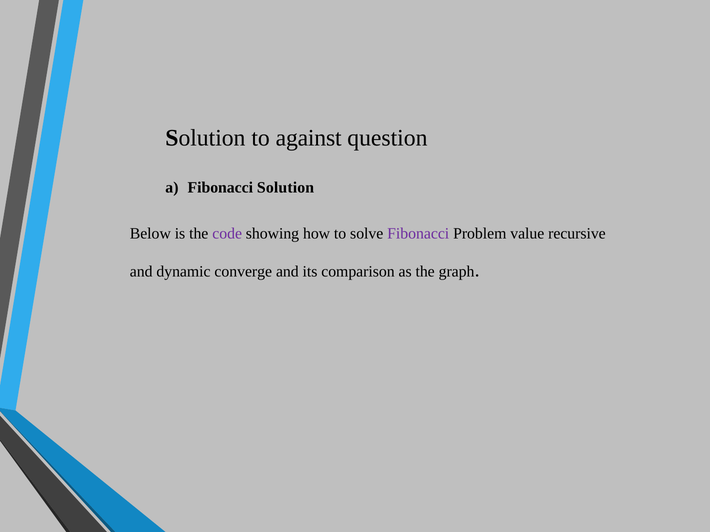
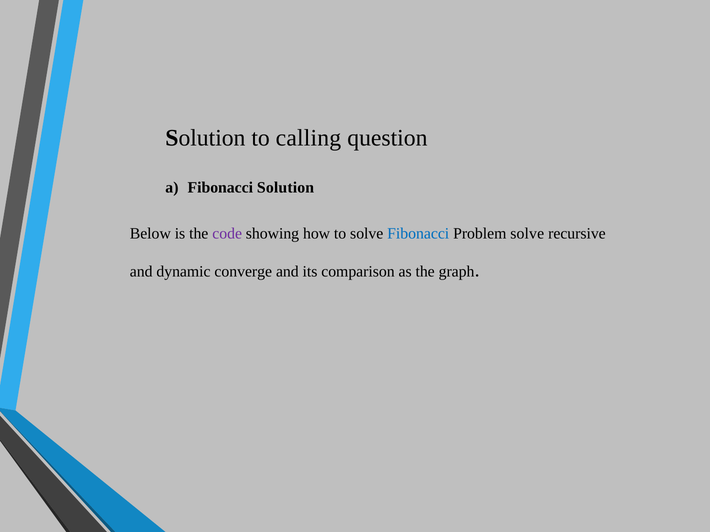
against: against -> calling (308, 138)
Fibonacci colour: purple -> blue (418, 234)
Problem value: value -> solve (527, 234)
